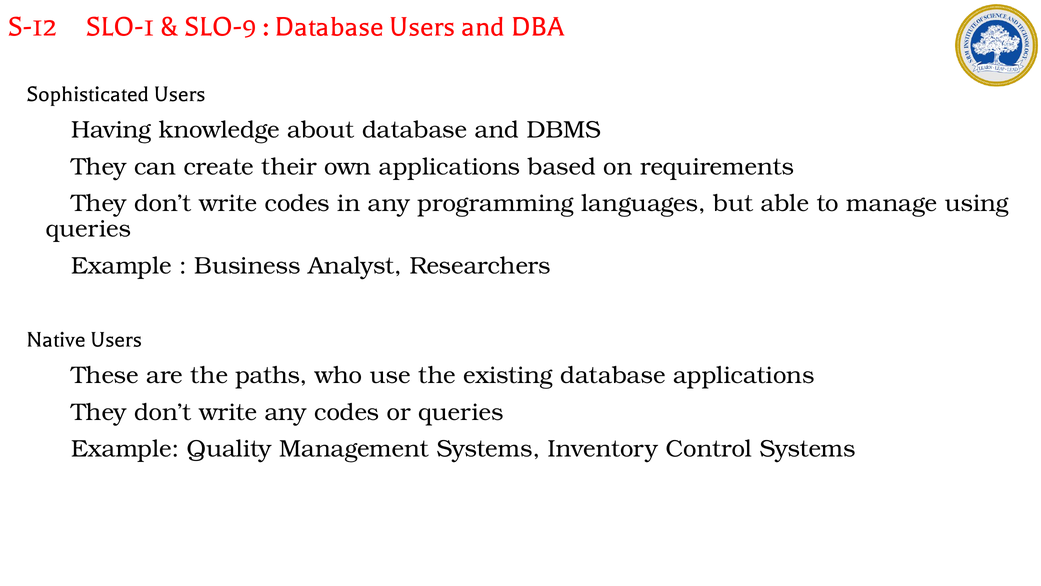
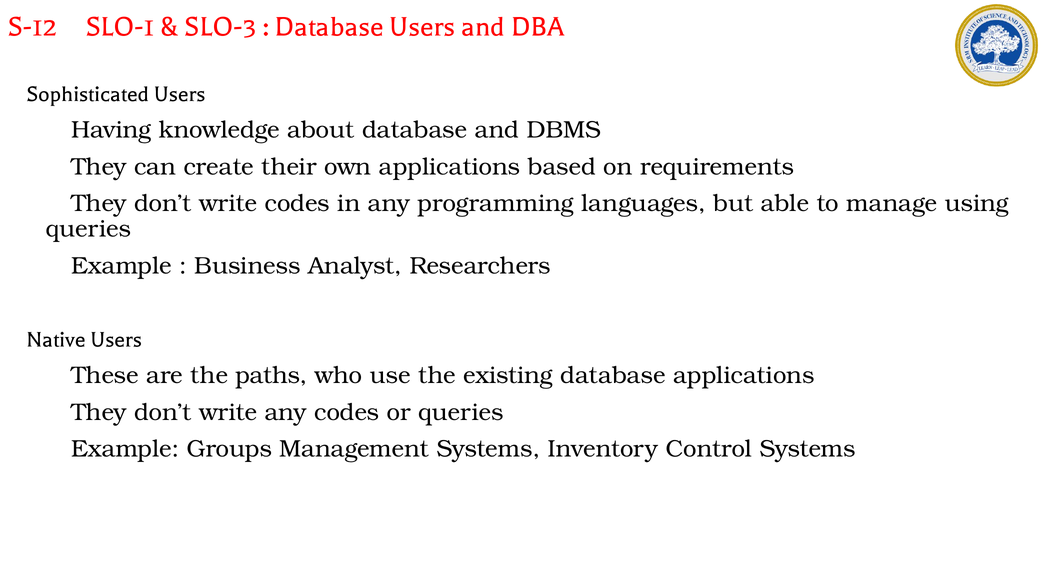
SLO-9: SLO-9 -> SLO-3 (220, 26)
Quality: Quality -> Groups (229, 448)
